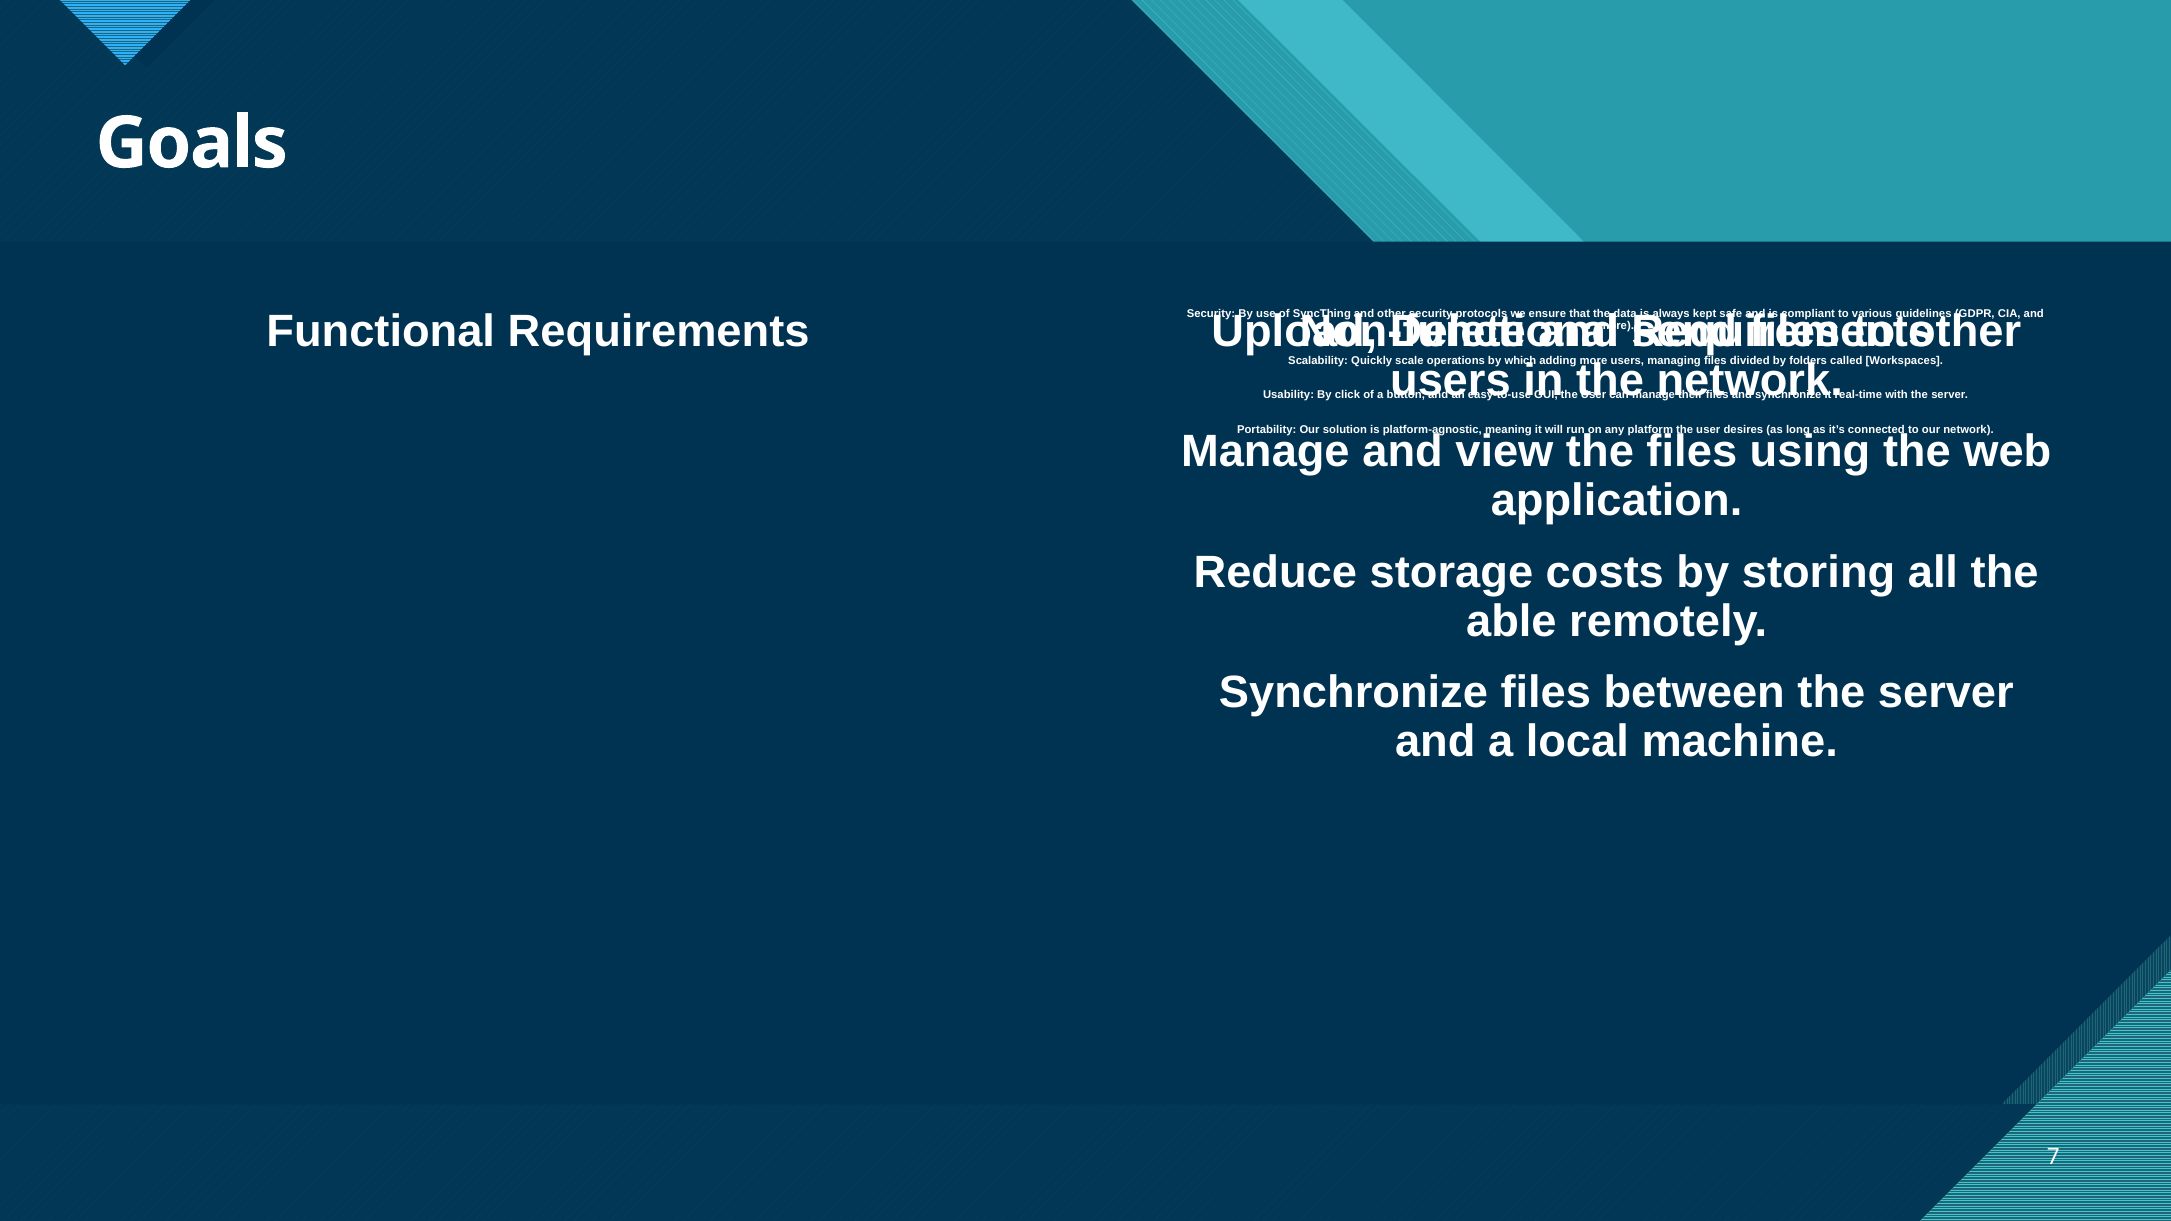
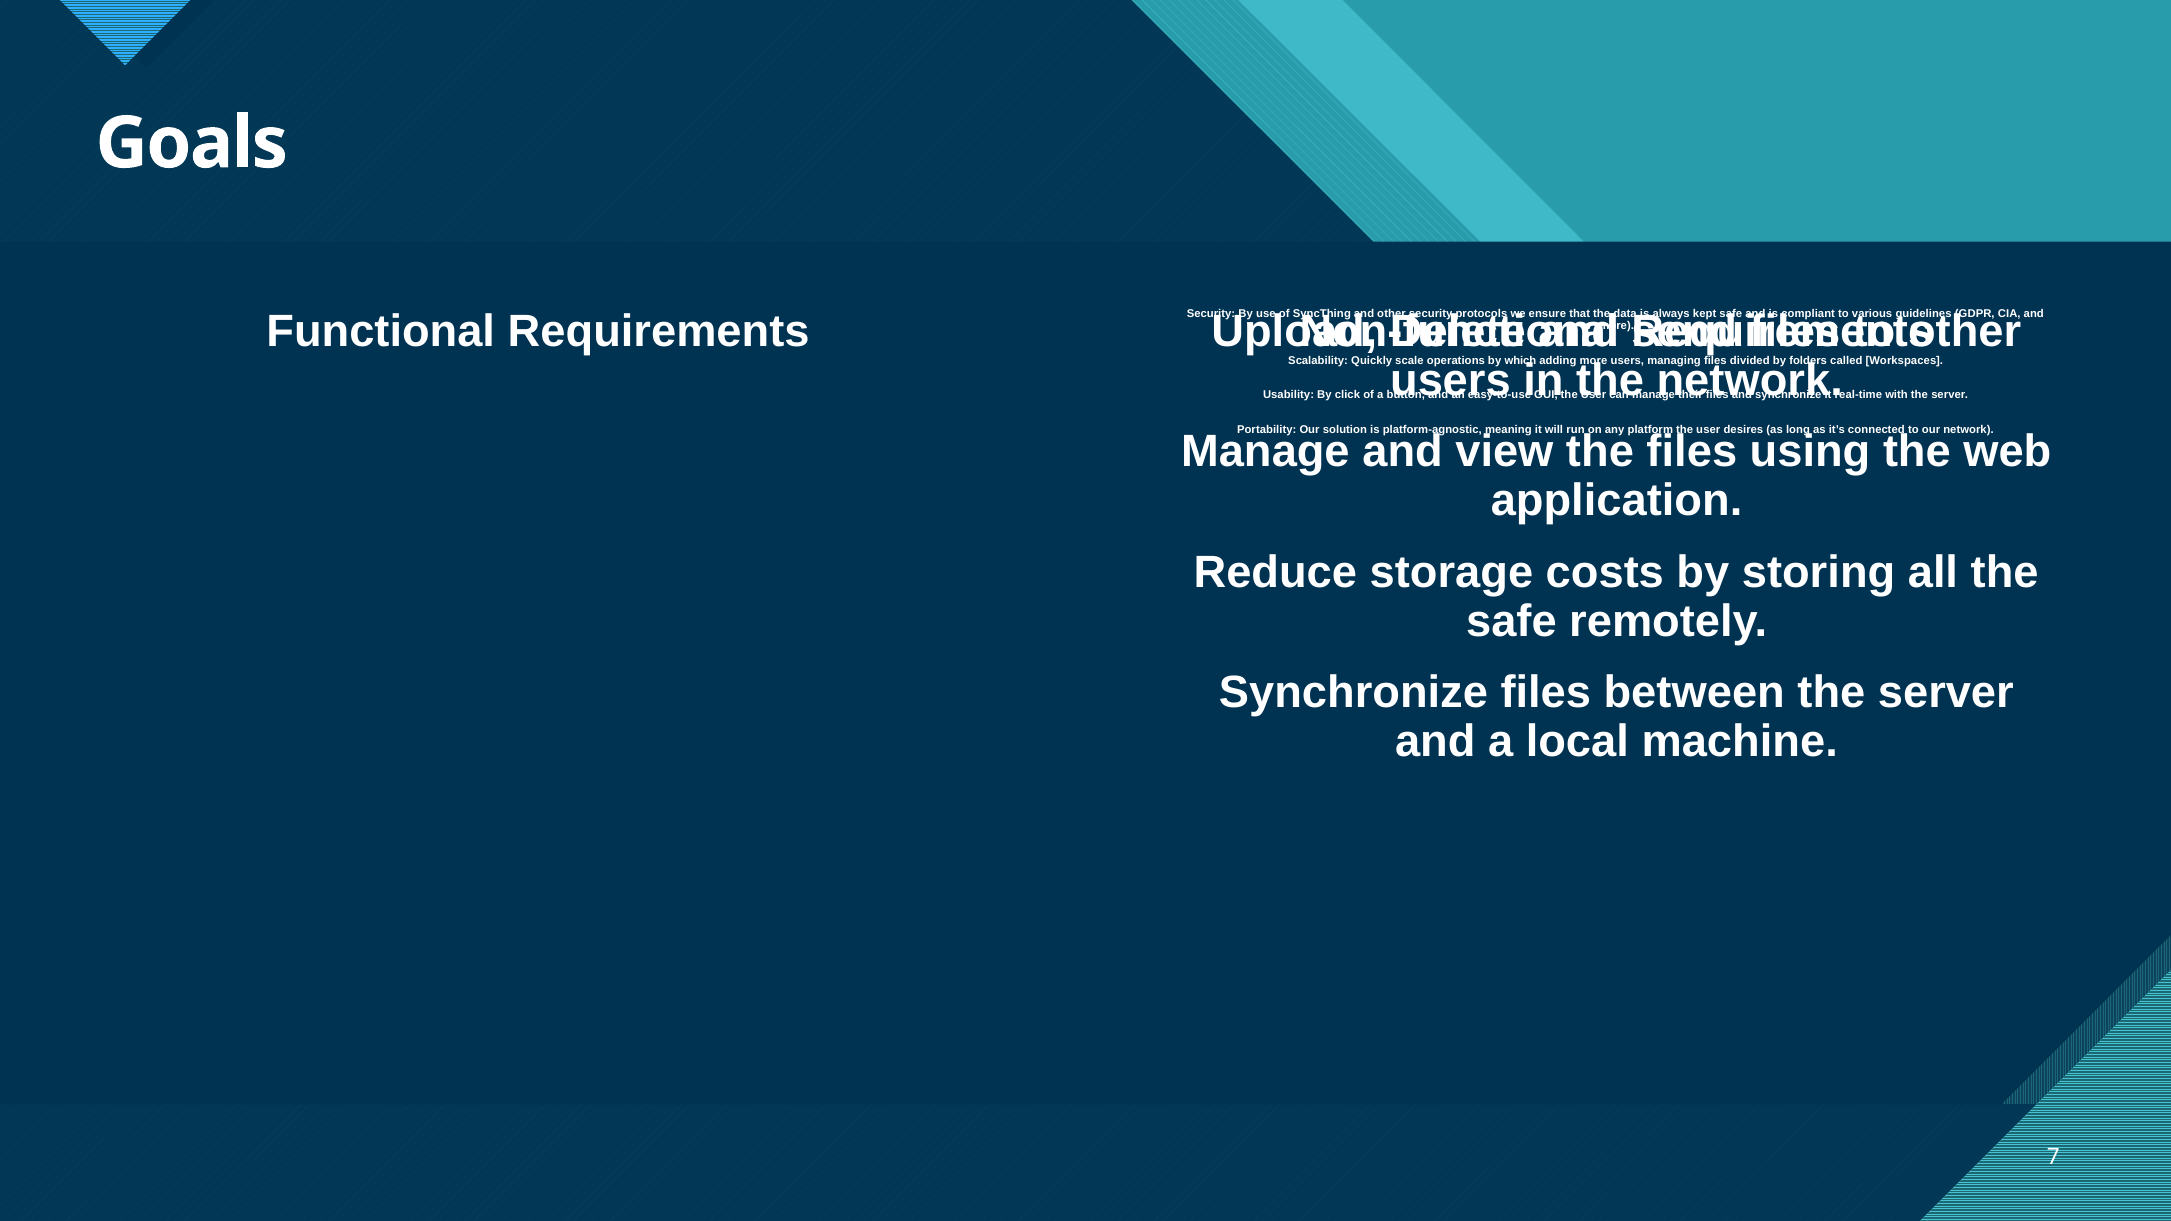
able: able -> safe (1511, 621)
